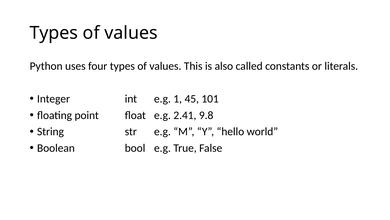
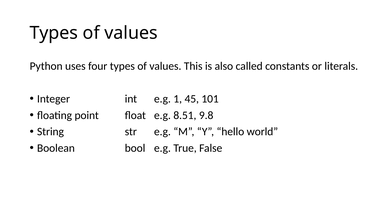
2.41: 2.41 -> 8.51 (185, 115)
